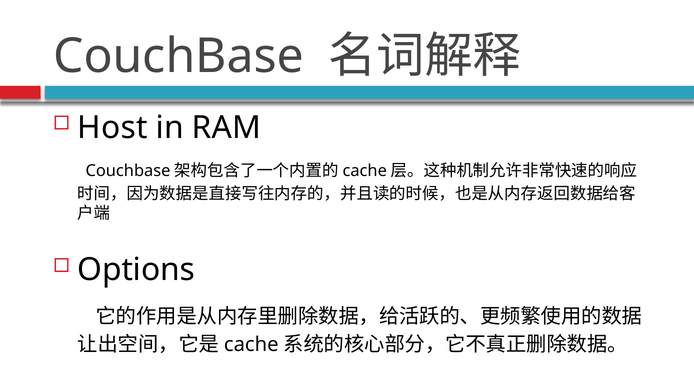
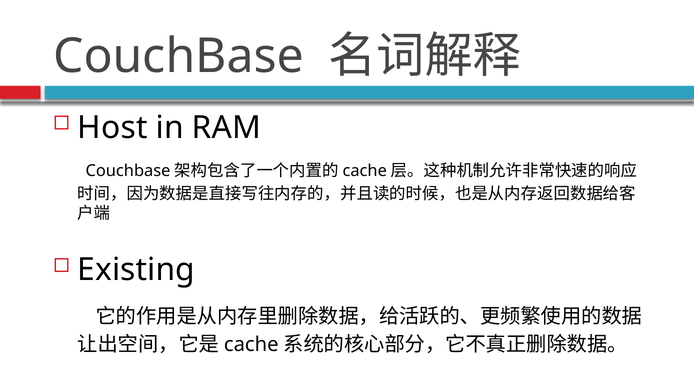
Options: Options -> Existing (136, 269)
